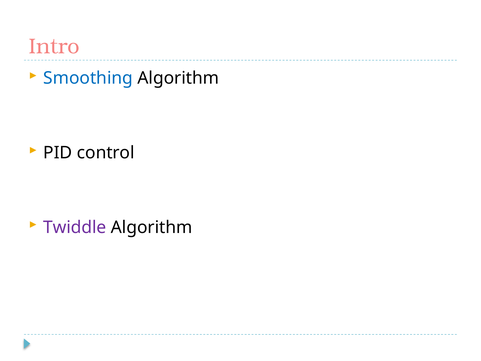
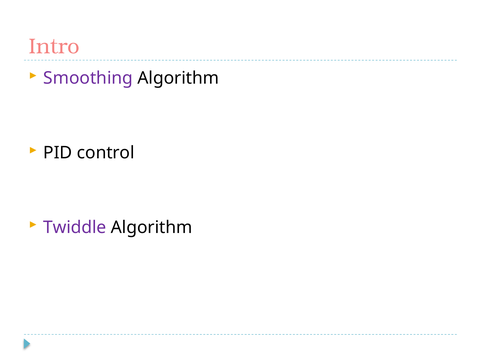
Smoothing colour: blue -> purple (88, 78)
